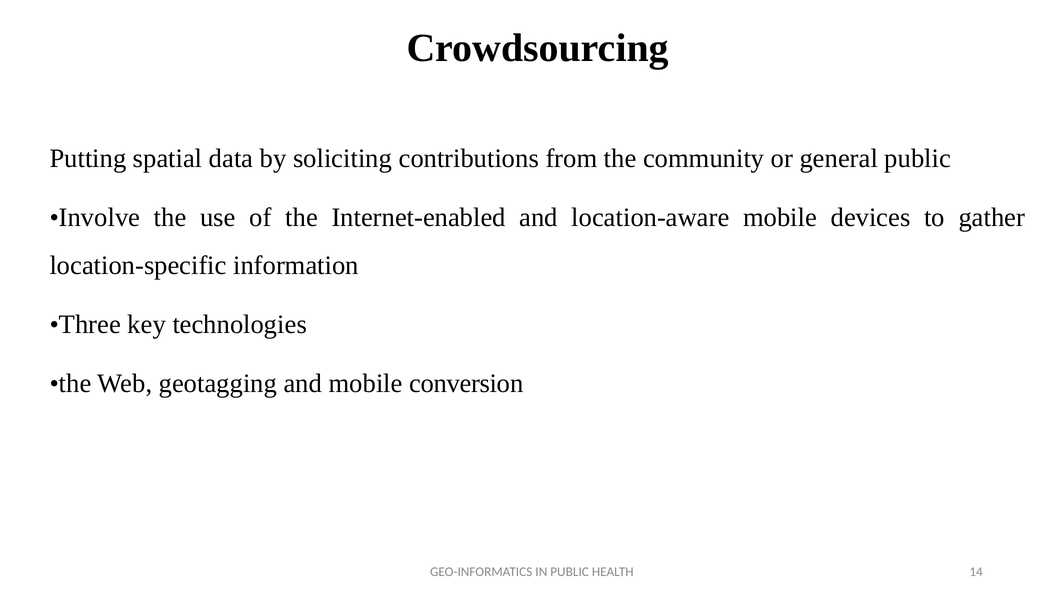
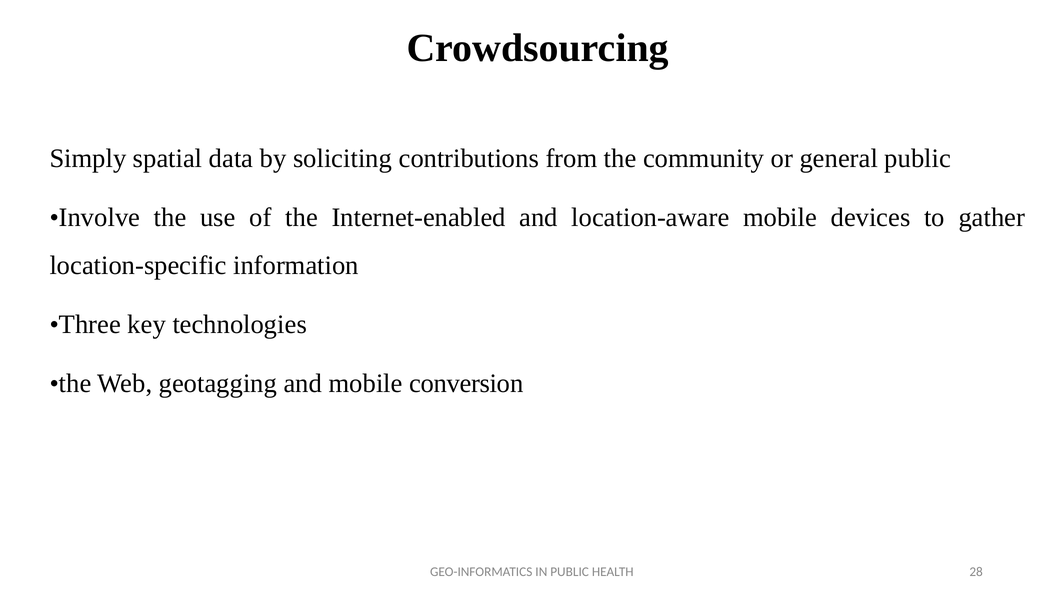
Putting: Putting -> Simply (88, 158)
14: 14 -> 28 (976, 571)
